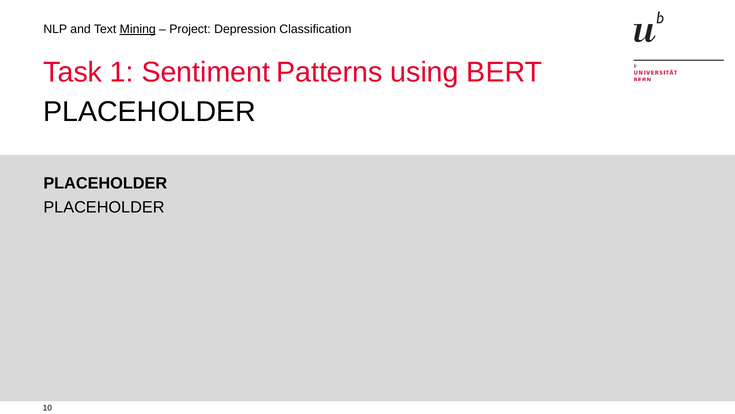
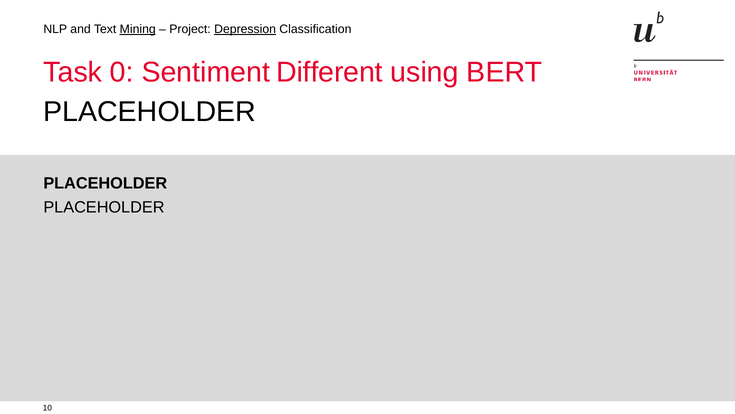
Depression underline: none -> present (245, 29)
1: 1 -> 0 (122, 72)
Patterns: Patterns -> Different (329, 72)
